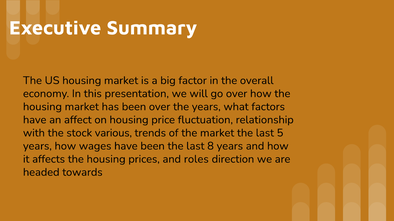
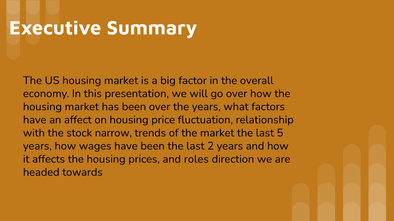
various: various -> narrow (113, 133)
8: 8 -> 2 (211, 146)
